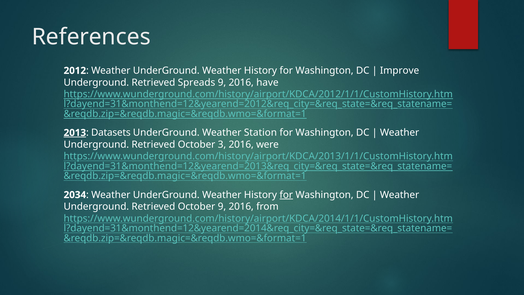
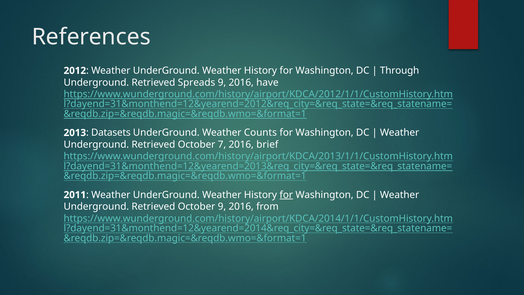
Improve: Improve -> Through (400, 71)
2013 underline: present -> none (75, 133)
Station: Station -> Counts (260, 133)
3: 3 -> 7 (222, 144)
were: were -> brief (267, 144)
2034: 2034 -> 2011 (75, 195)
